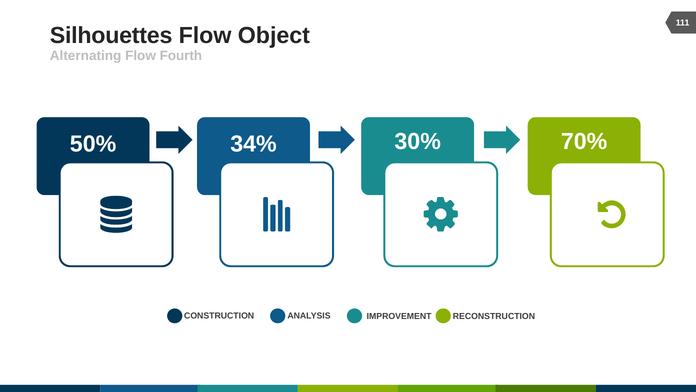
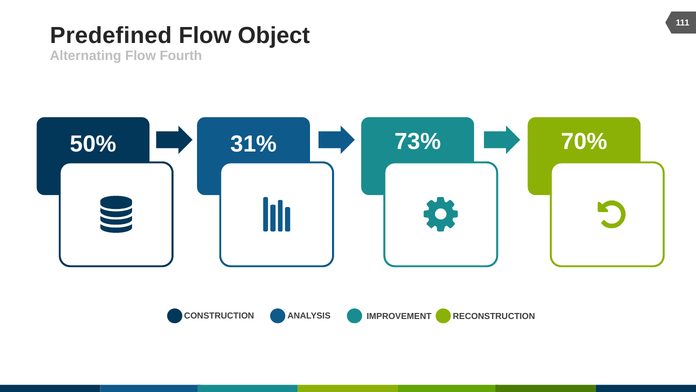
Silhouettes: Silhouettes -> Predefined (111, 35)
34%: 34% -> 31% (254, 144)
30%: 30% -> 73% (418, 141)
